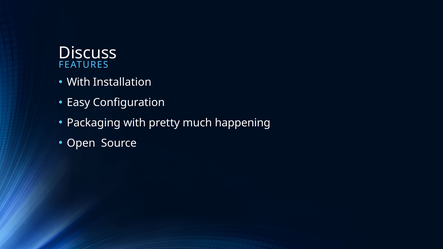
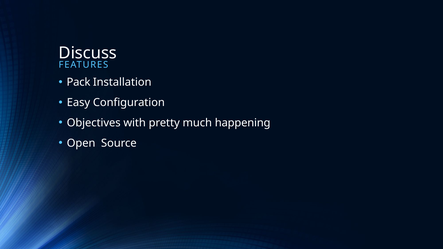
With: With -> Pack (79, 82)
Packaging: Packaging -> Objectives (94, 123)
